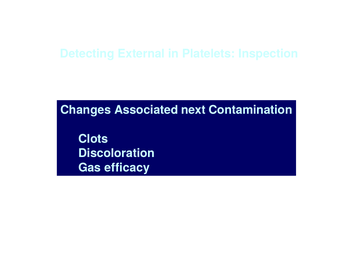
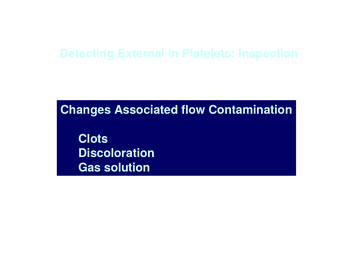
next: next -> flow (193, 110)
efficacy: efficacy -> solution (127, 167)
